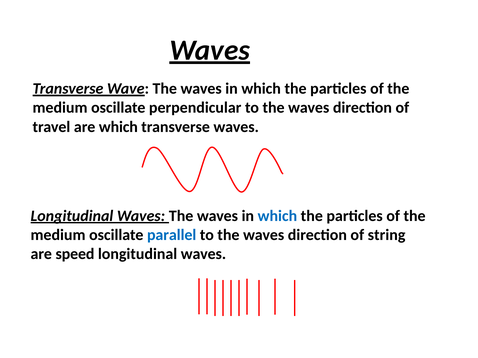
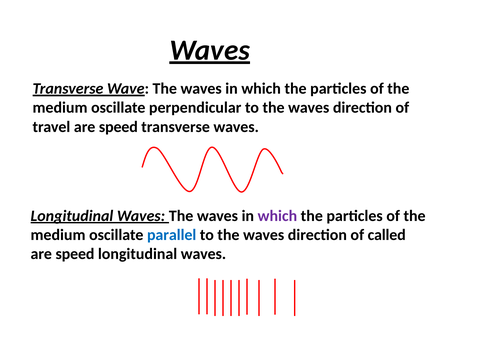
travel are which: which -> speed (118, 127)
which colour: blue -> purple (277, 216)
string: string -> called (387, 235)
